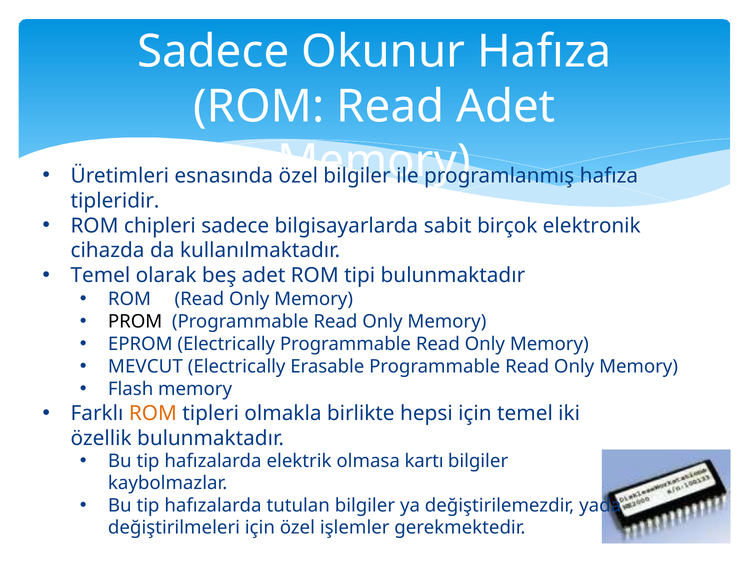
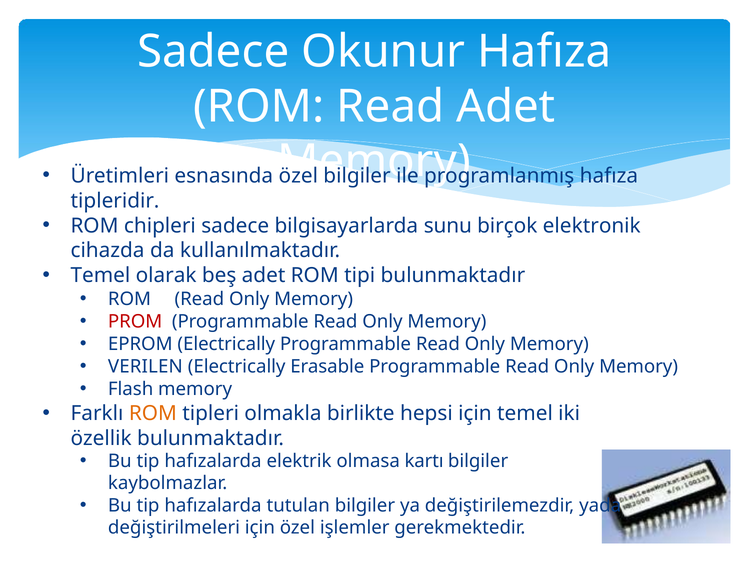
sabit: sabit -> sunu (448, 226)
PROM colour: black -> red (135, 322)
MEVCUT: MEVCUT -> VERILEN (145, 366)
